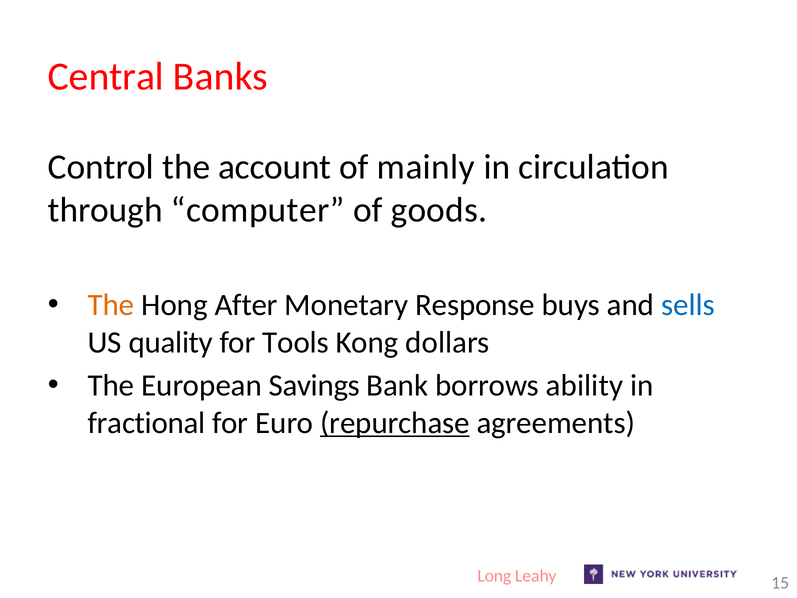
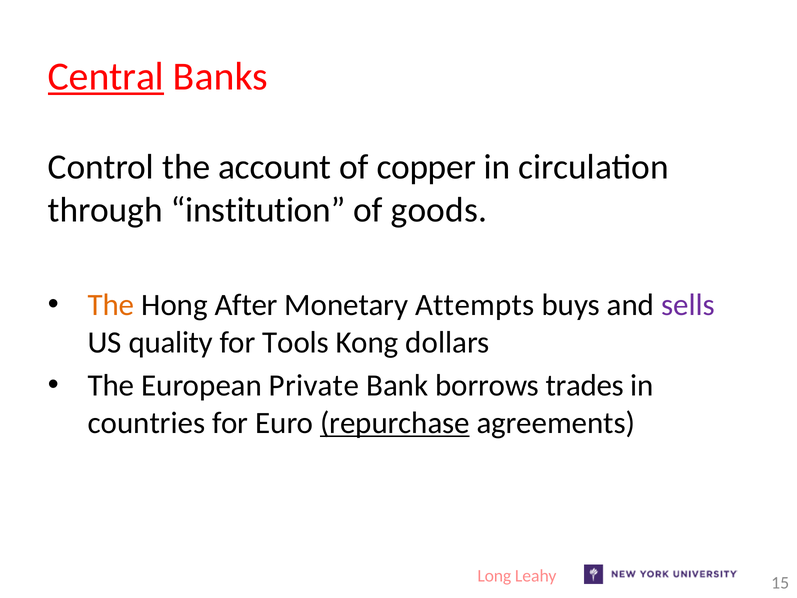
Central underline: none -> present (106, 77)
mainly: mainly -> copper (426, 167)
computer: computer -> institution (258, 210)
Response: Response -> Attempts (475, 305)
sells colour: blue -> purple (688, 305)
Savings: Savings -> Private (314, 386)
ability: ability -> trades (585, 386)
fractional: fractional -> countries (146, 423)
